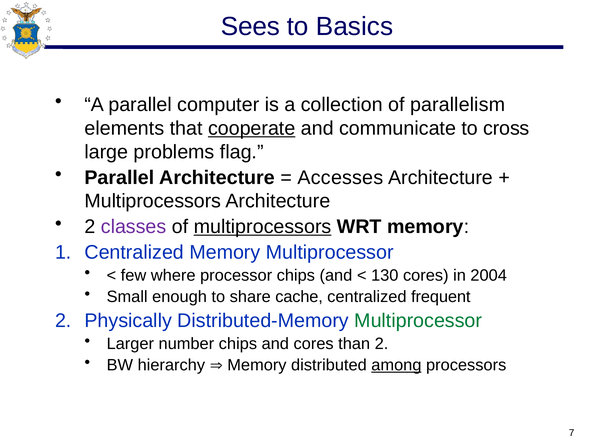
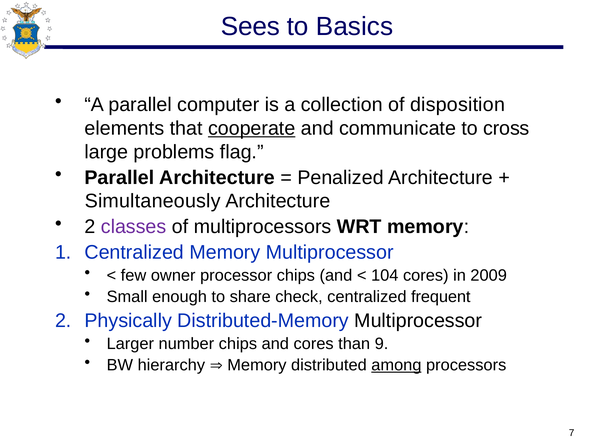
parallelism: parallelism -> disposition (458, 105)
Accesses: Accesses -> Penalized (341, 177)
Multiprocessors: Multiprocessors -> Simultaneously (153, 201)
multiprocessors underline: present -> none (263, 226)
where: where -> owner (173, 275)
130: 130 -> 104 (385, 275)
2004: 2004 -> 2009 (489, 275)
cache: cache -> check (299, 296)
Multiprocessor colour: green -> black (418, 320)
than 2: 2 -> 9 (382, 343)
